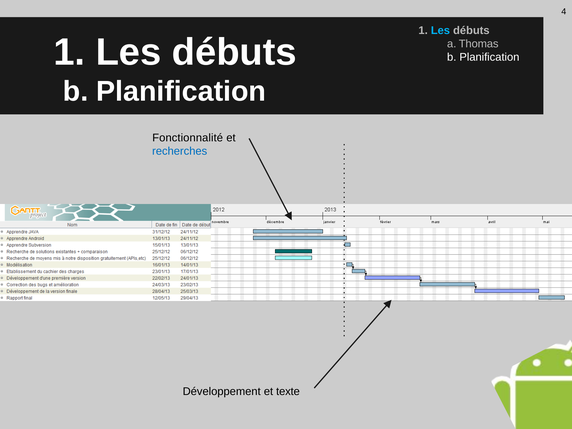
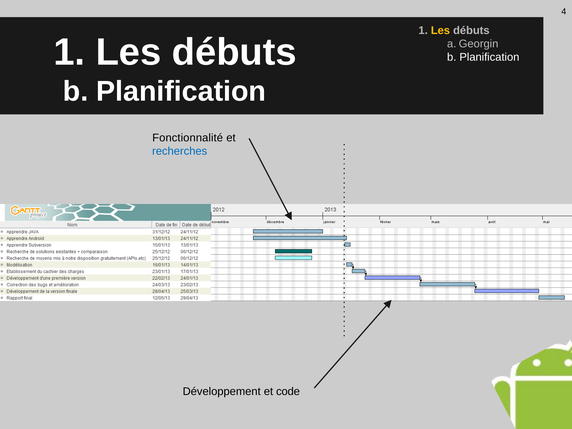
Les colour: light blue -> yellow (440, 30)
Thomas: Thomas -> Georgin (479, 44)
texte: texte -> code (288, 391)
